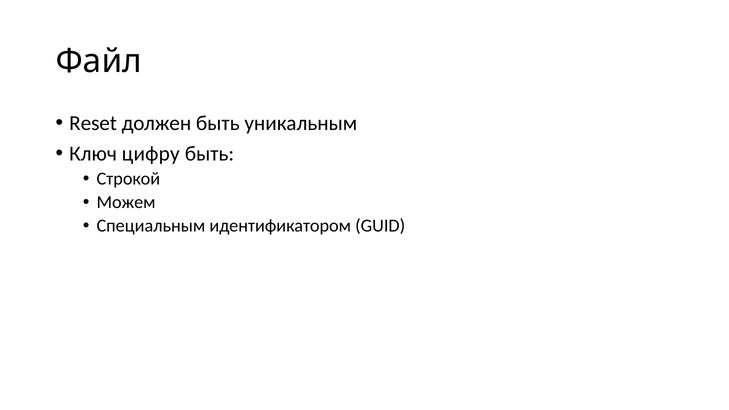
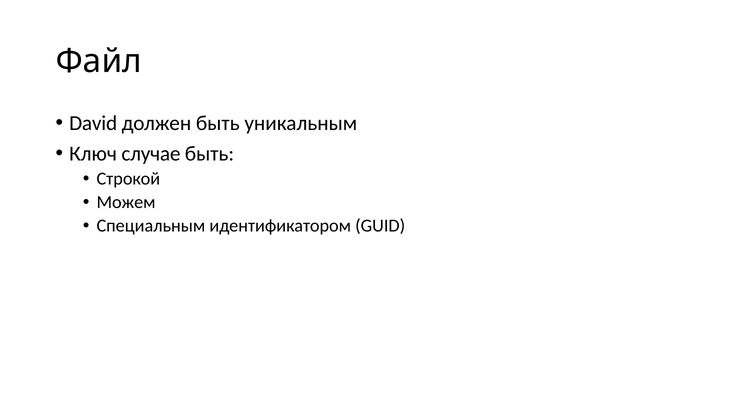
Reset: Reset -> David (93, 123)
цифру: цифру -> случае (151, 154)
